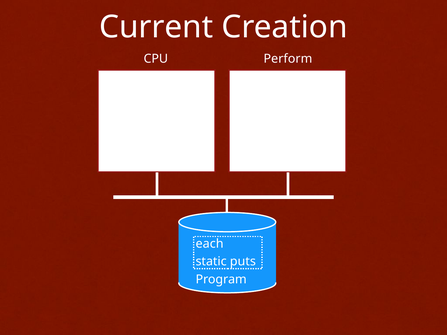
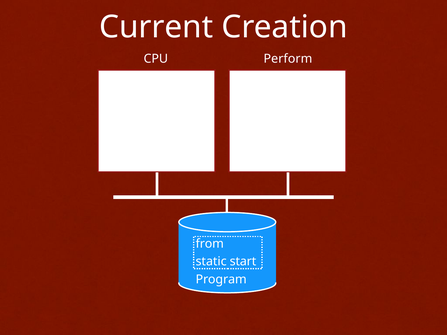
each: each -> from (210, 244)
puts: puts -> start (243, 262)
